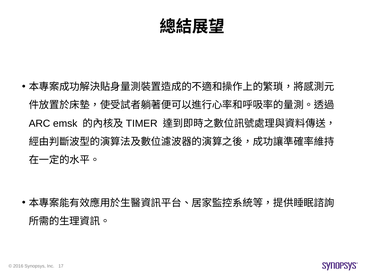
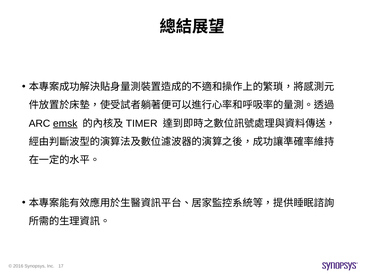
emsk underline: none -> present (65, 123)
